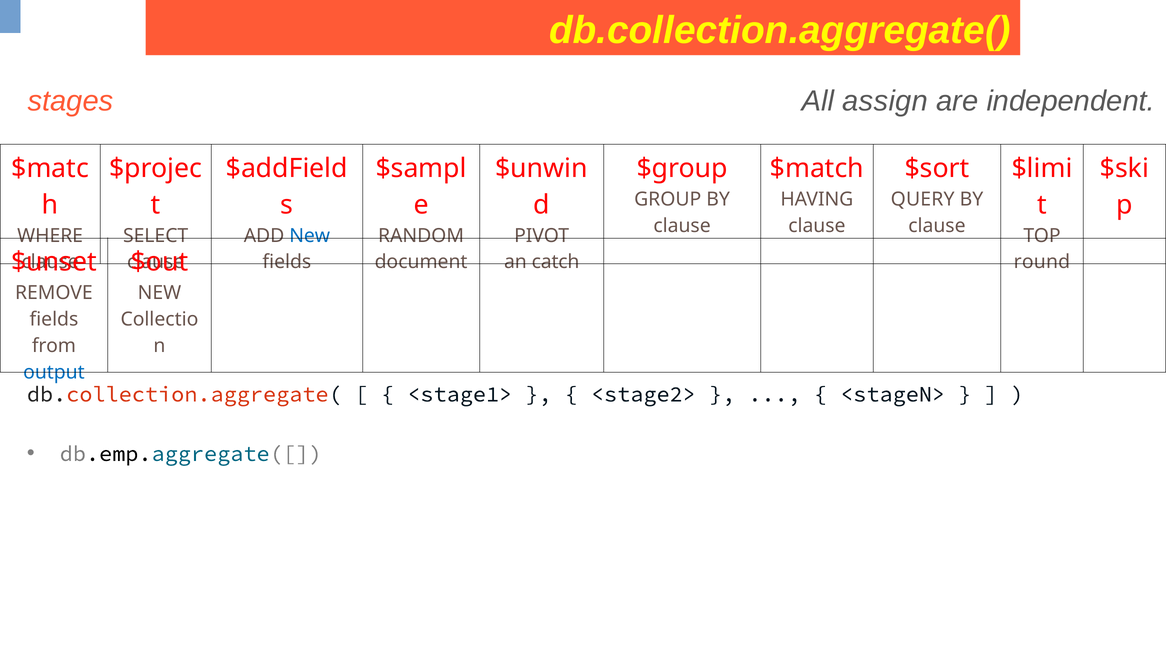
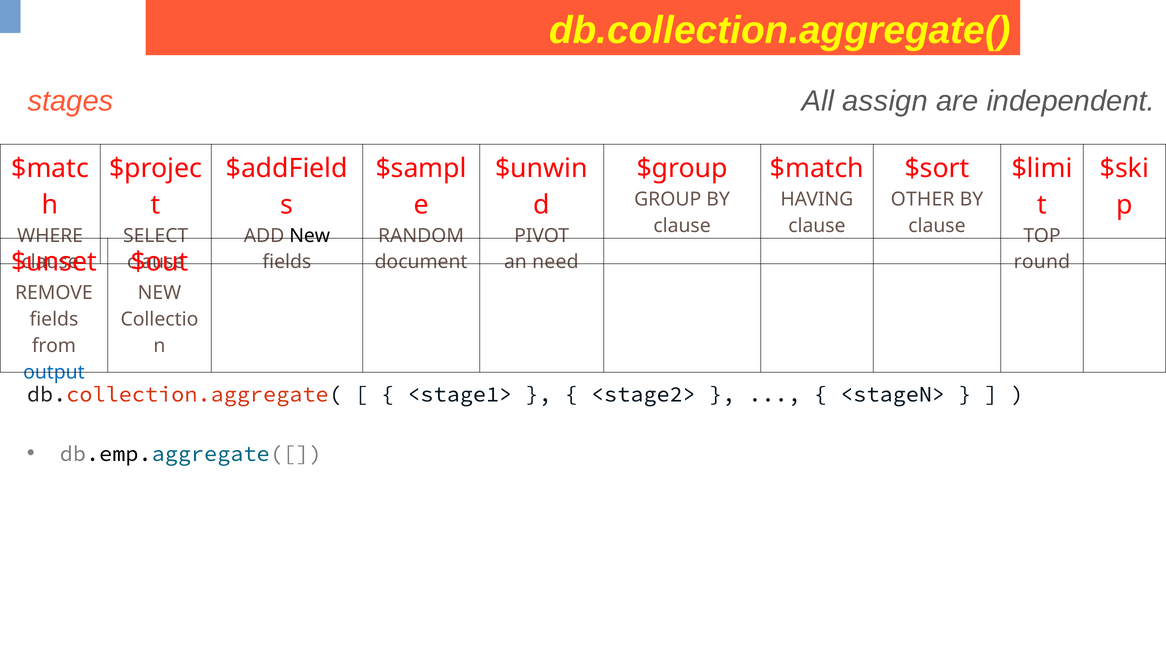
QUERY: QUERY -> OTHER (923, 199)
New colour: blue -> black (310, 236)
catch: catch -> need (555, 262)
